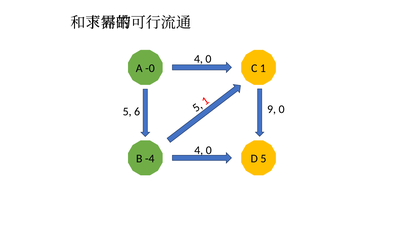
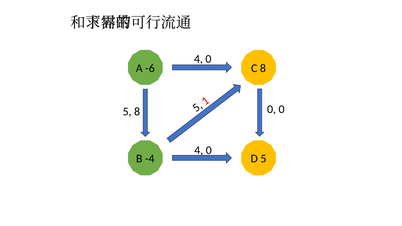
-0: -0 -> -6 (150, 68)
C 1: 1 -> 8 (263, 68)
9: 9 -> 0 (272, 109)
5 6: 6 -> 8 (137, 112)
